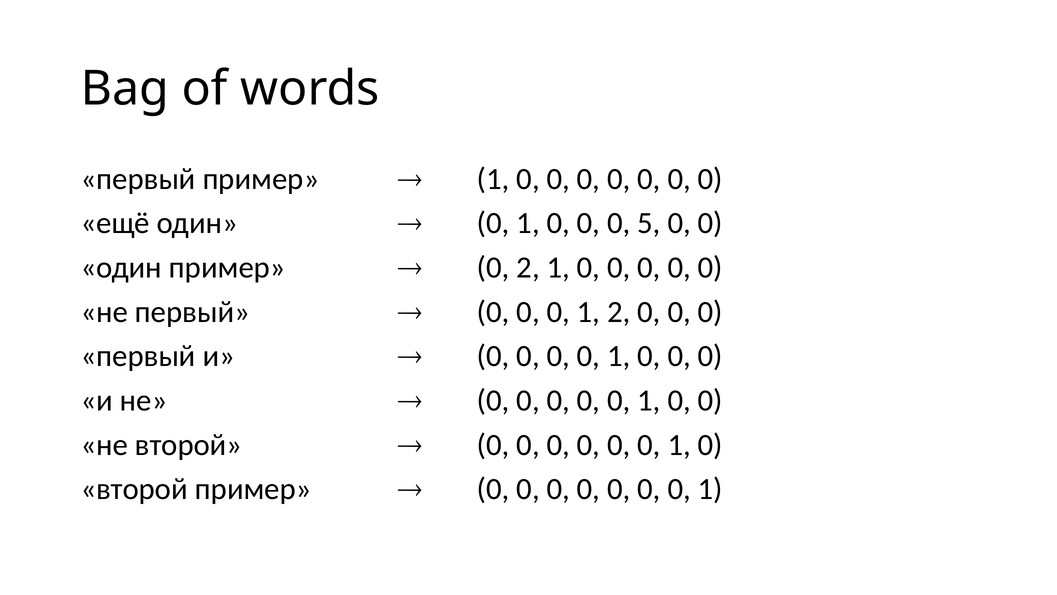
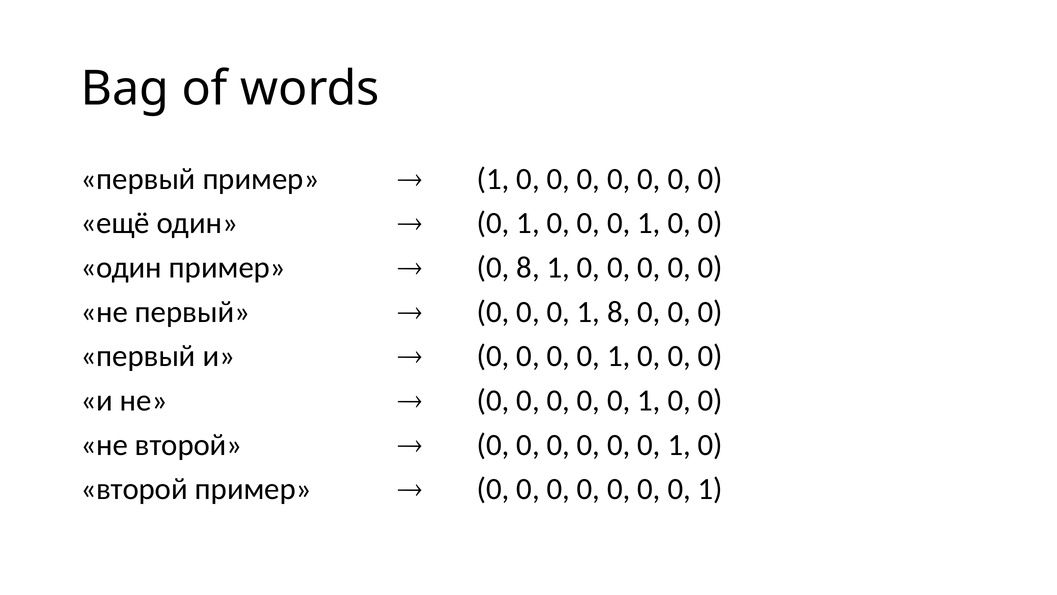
5: 5 -> 1 (649, 223)
0 2: 2 -> 8 (528, 267)
1 2: 2 -> 8 (619, 312)
